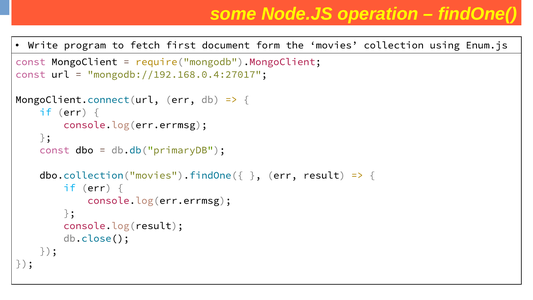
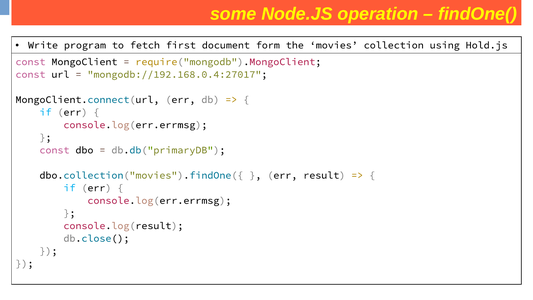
Enum.js: Enum.js -> Hold.js (487, 45)
